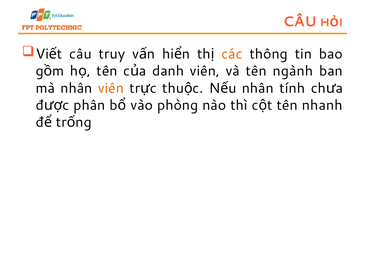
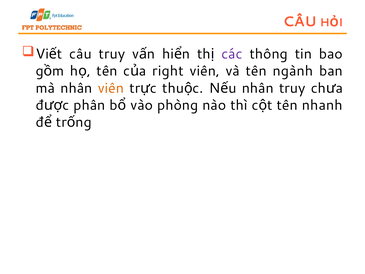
các colour: orange -> purple (232, 54)
danh: danh -> right (168, 71)
nhân tính: tính -> truy (292, 88)
